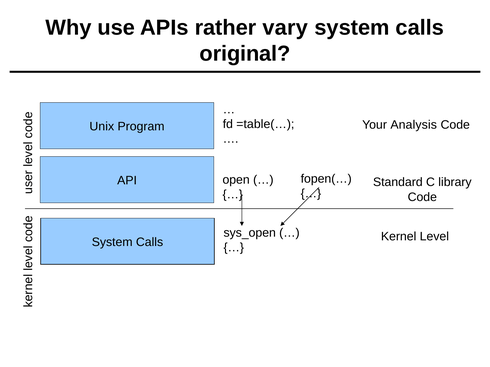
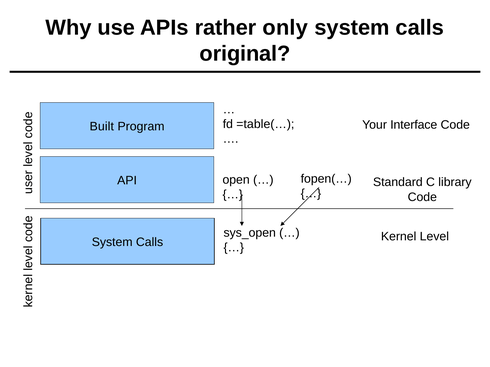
vary: vary -> only (285, 28)
Analysis: Analysis -> Interface (414, 125)
Unix: Unix -> Built (102, 127)
